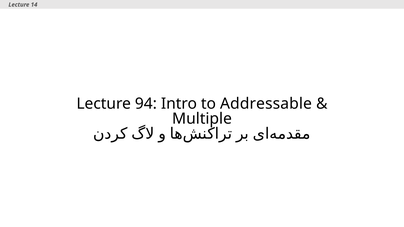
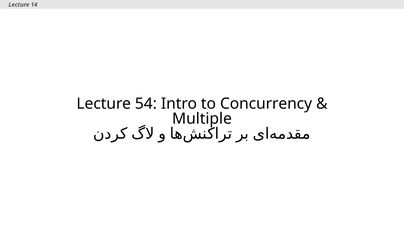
94: 94 -> 54 (146, 104)
Addressable: Addressable -> Concurrency (266, 104)
